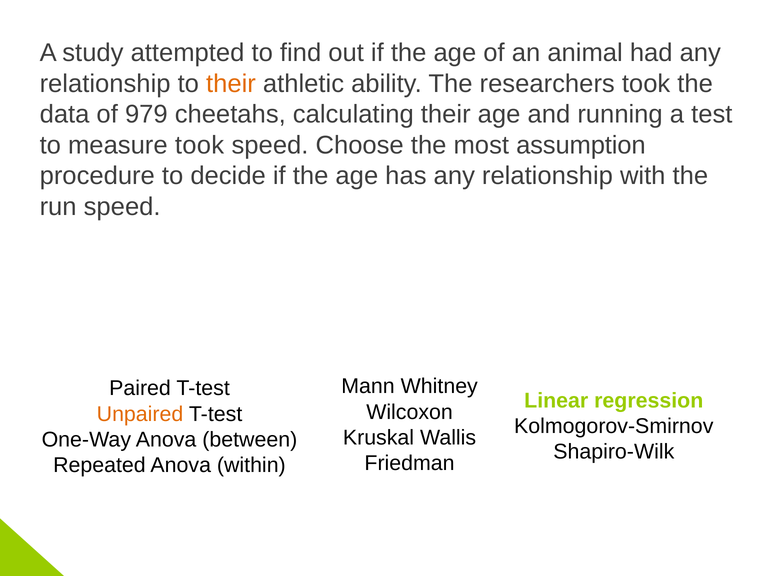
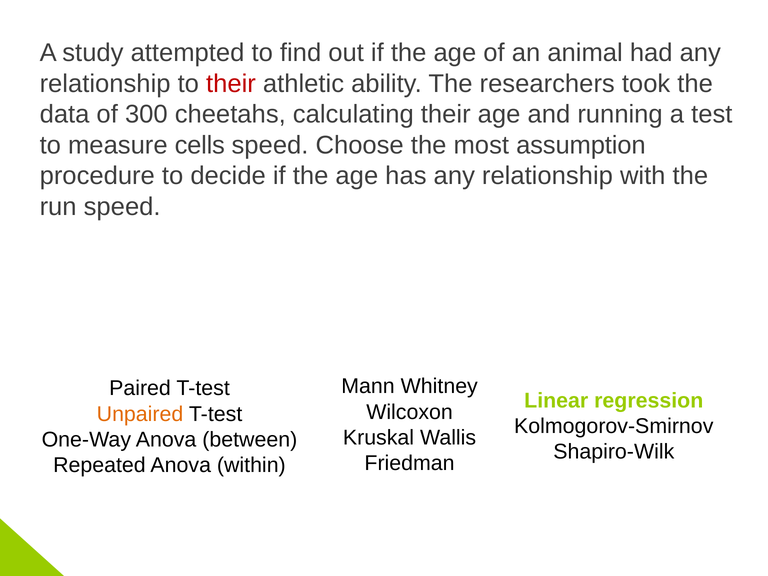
their colour: orange -> red (231, 84)
979: 979 -> 300 (146, 114)
measure took: took -> cells (200, 145)
